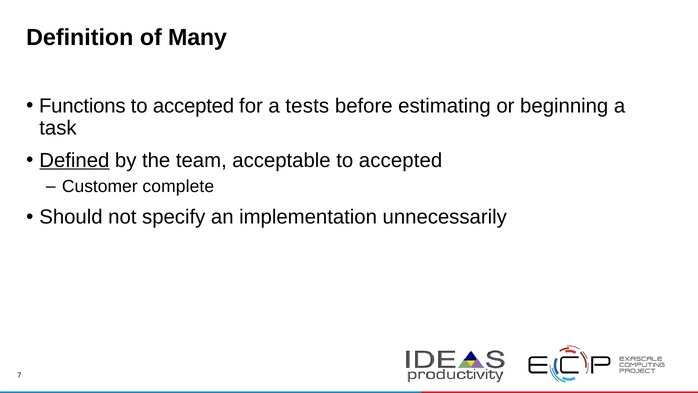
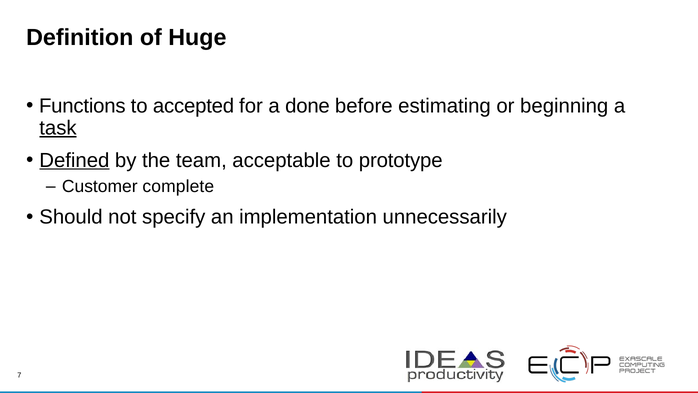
Many: Many -> Huge (197, 37)
tests: tests -> done (307, 106)
task underline: none -> present (58, 128)
acceptable to accepted: accepted -> prototype (401, 160)
